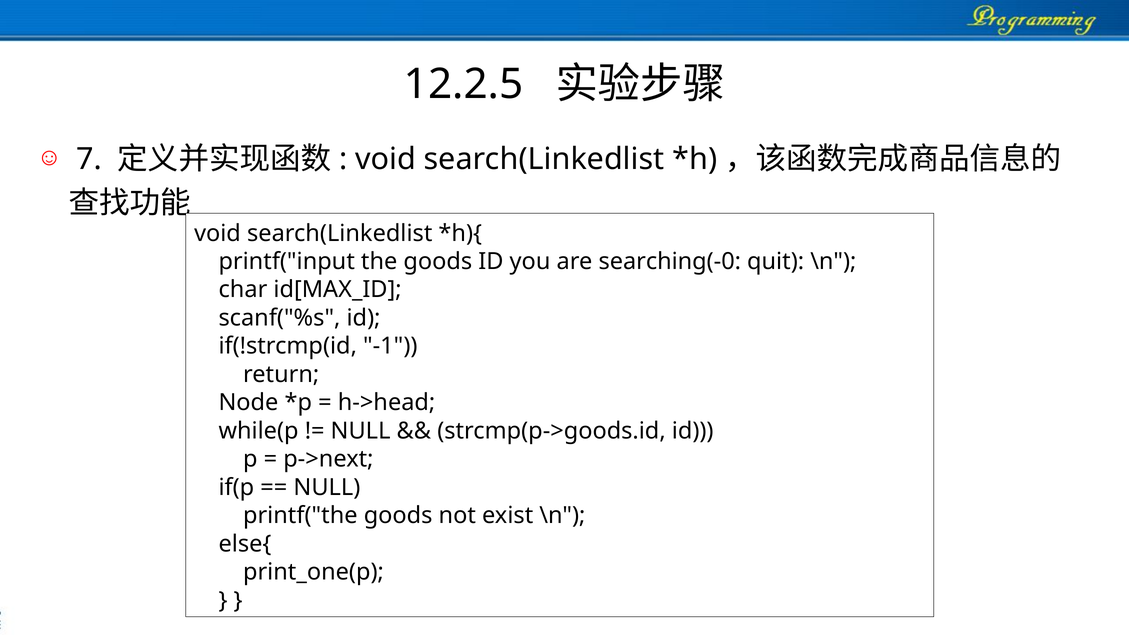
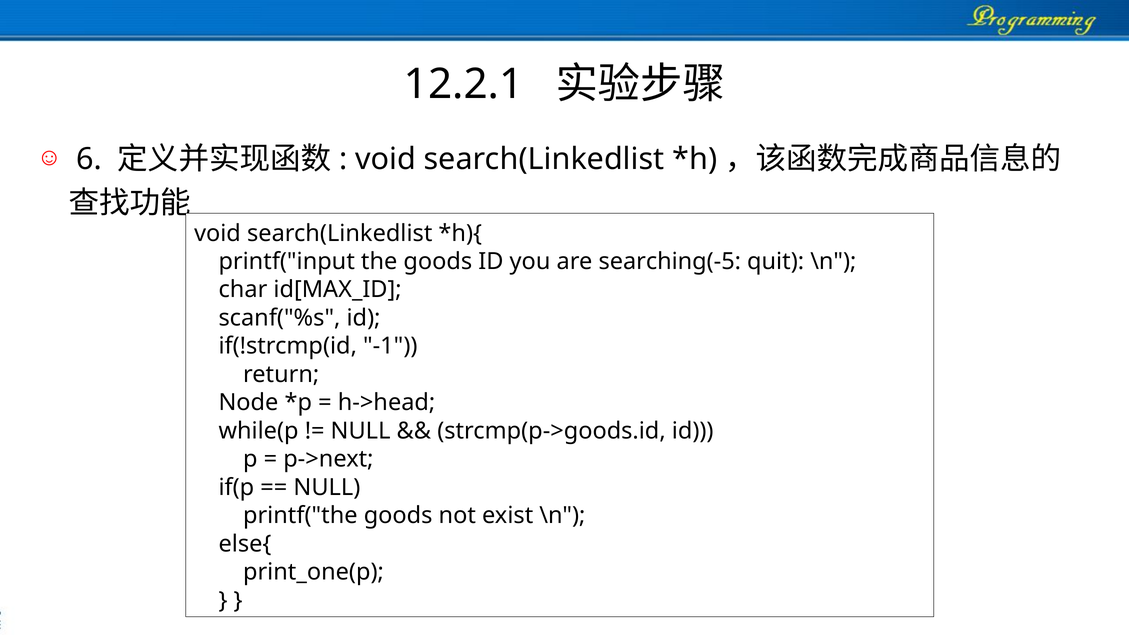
12.2.5: 12.2.5 -> 12.2.1 (464, 84)
7: 7 -> 6 (89, 159)
searching(-0: searching(-0 -> searching(-5 (670, 262)
